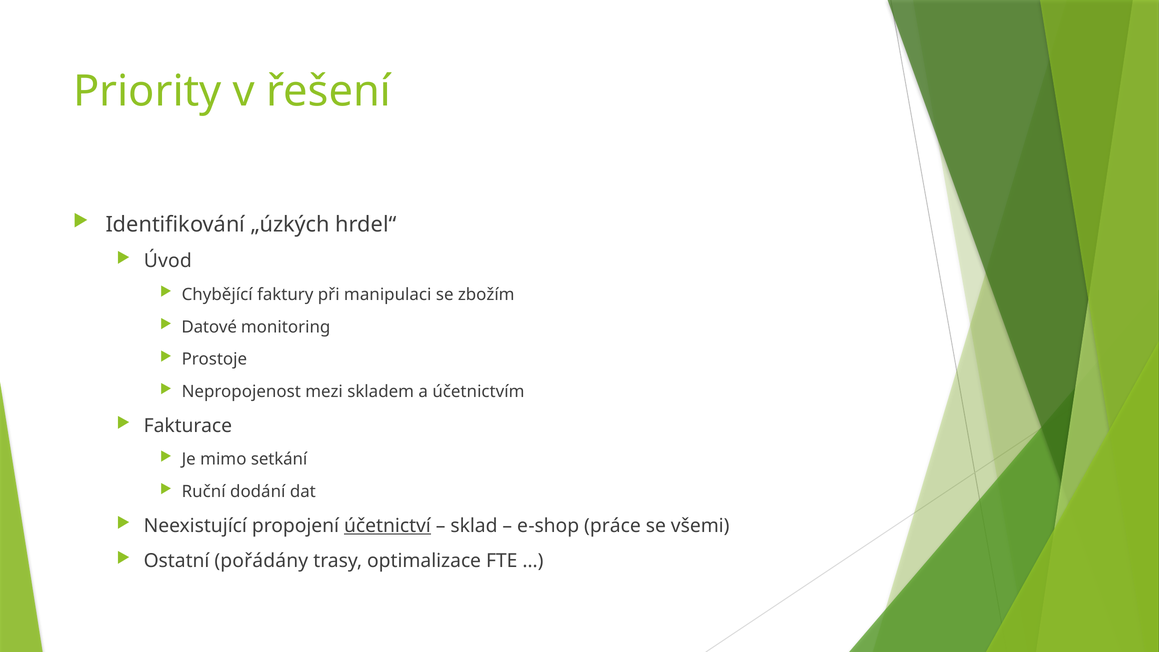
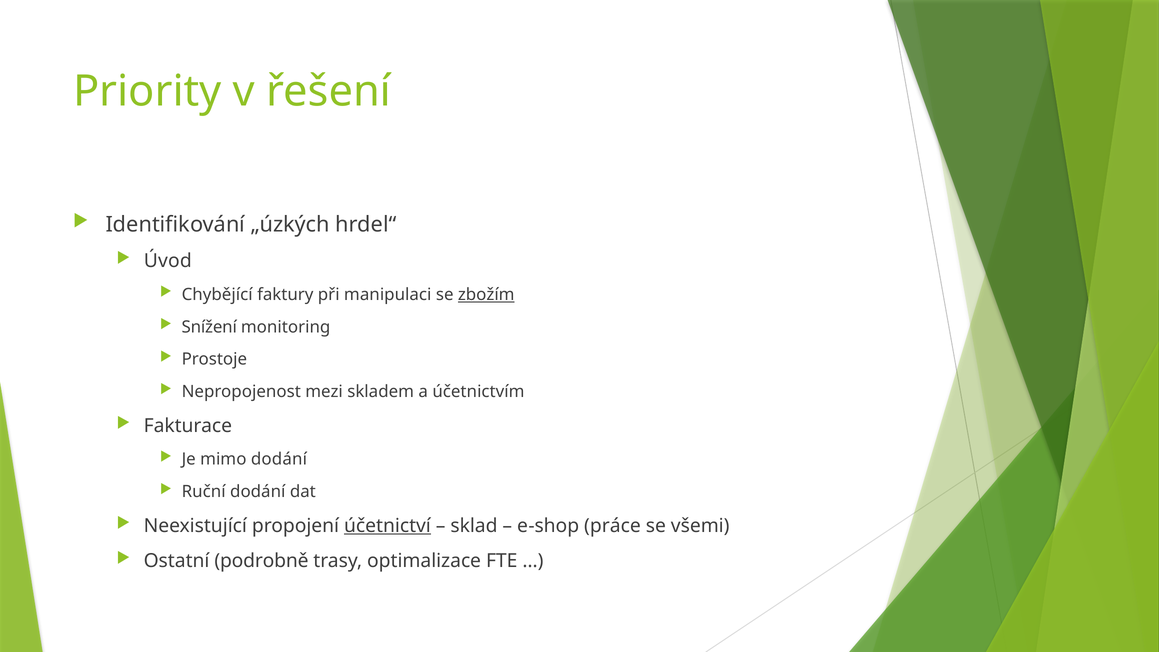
zbožím underline: none -> present (486, 294)
Datové: Datové -> Snížení (209, 327)
mimo setkání: setkání -> dodání (279, 459)
pořádány: pořádány -> podrobně (261, 561)
